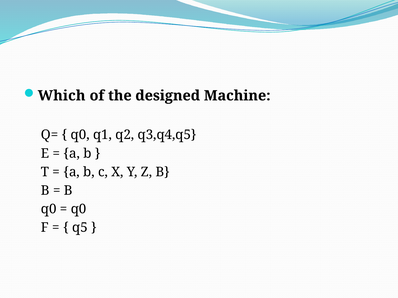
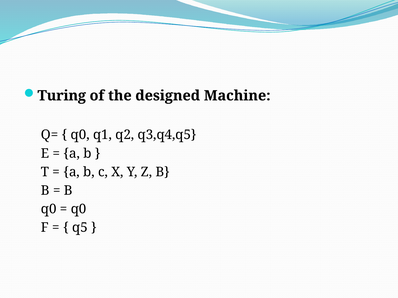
Which: Which -> Turing (62, 96)
